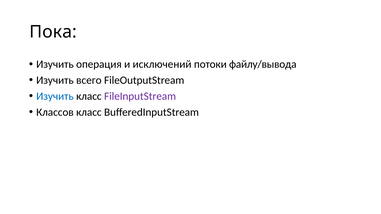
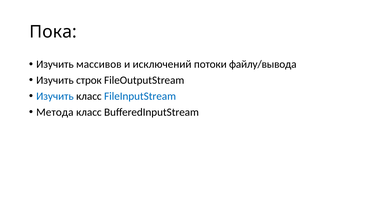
операция: операция -> массивов (99, 64)
всего: всего -> строк (89, 80)
FileInputStream colour: purple -> blue (140, 96)
Классов: Классов -> Метода (55, 112)
